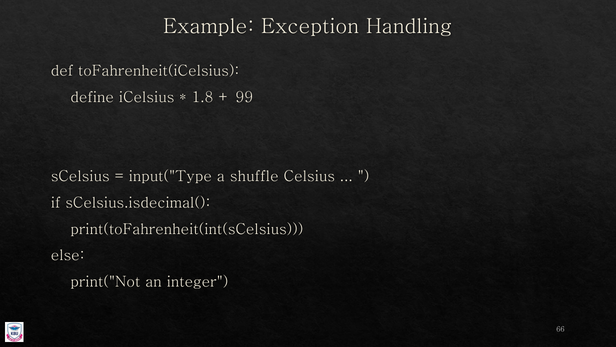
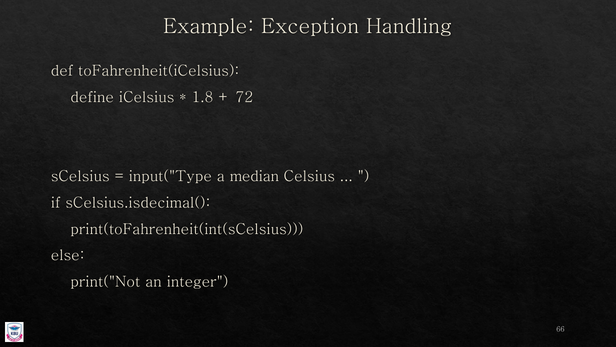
99: 99 -> 72 (244, 97)
shuffle: shuffle -> median (254, 176)
